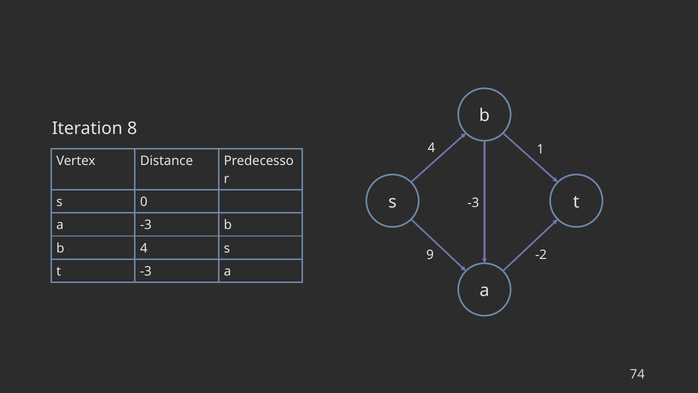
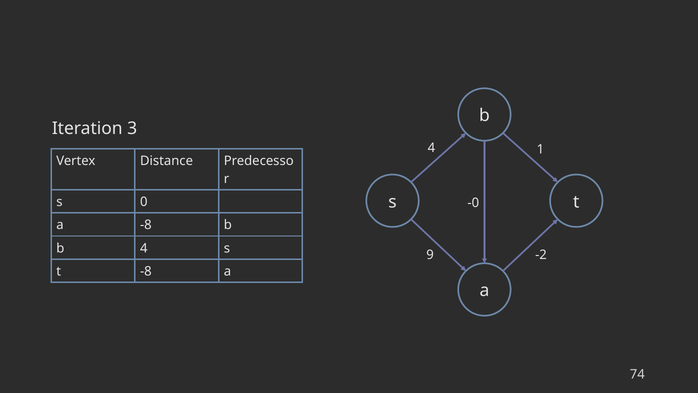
8: 8 -> 3 (132, 128)
-3: -3 -> -0 (473, 203)
a -3: -3 -> -8 (146, 225)
t -3: -3 -> -8 (146, 271)
